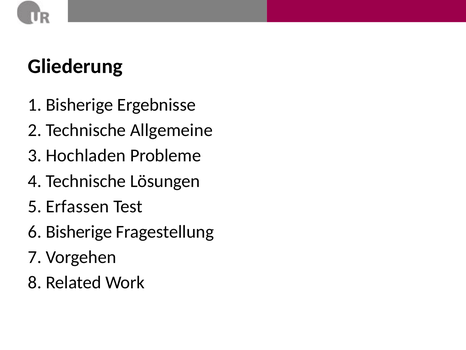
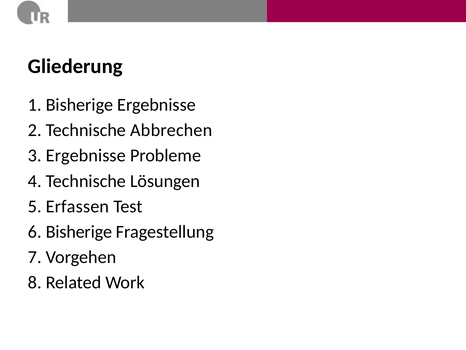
Allgemeine: Allgemeine -> Abbrechen (171, 130)
3 Hochladen: Hochladen -> Ergebnisse (86, 155)
